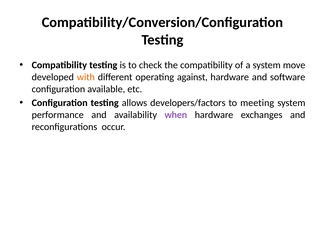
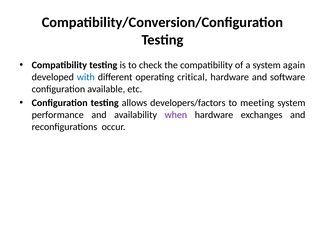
move: move -> again (294, 65)
with colour: orange -> blue (86, 77)
against: against -> critical (192, 77)
